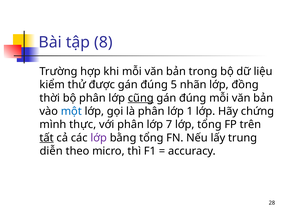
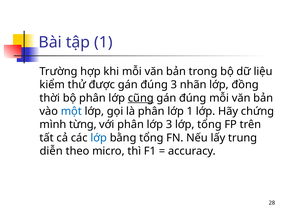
tập 8: 8 -> 1 (103, 42)
đúng 5: 5 -> 3 (174, 85)
thực: thực -> từng (83, 125)
lớp 7: 7 -> 3 (169, 125)
tất underline: present -> none (47, 138)
lớp colour: purple -> blue (99, 138)
